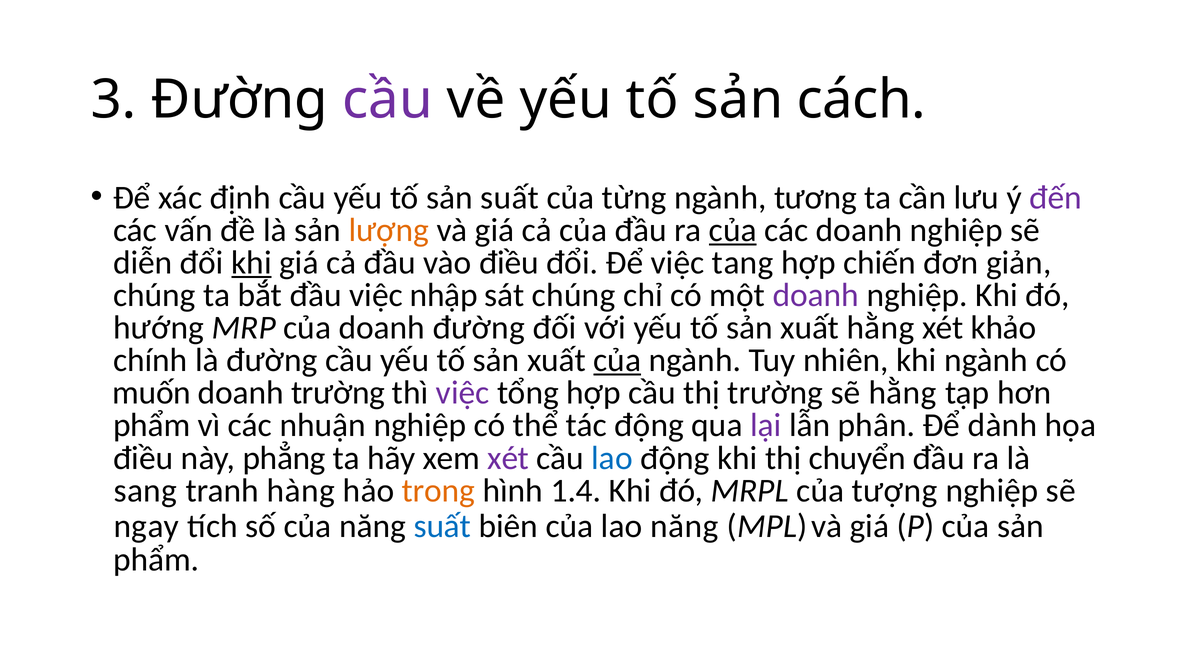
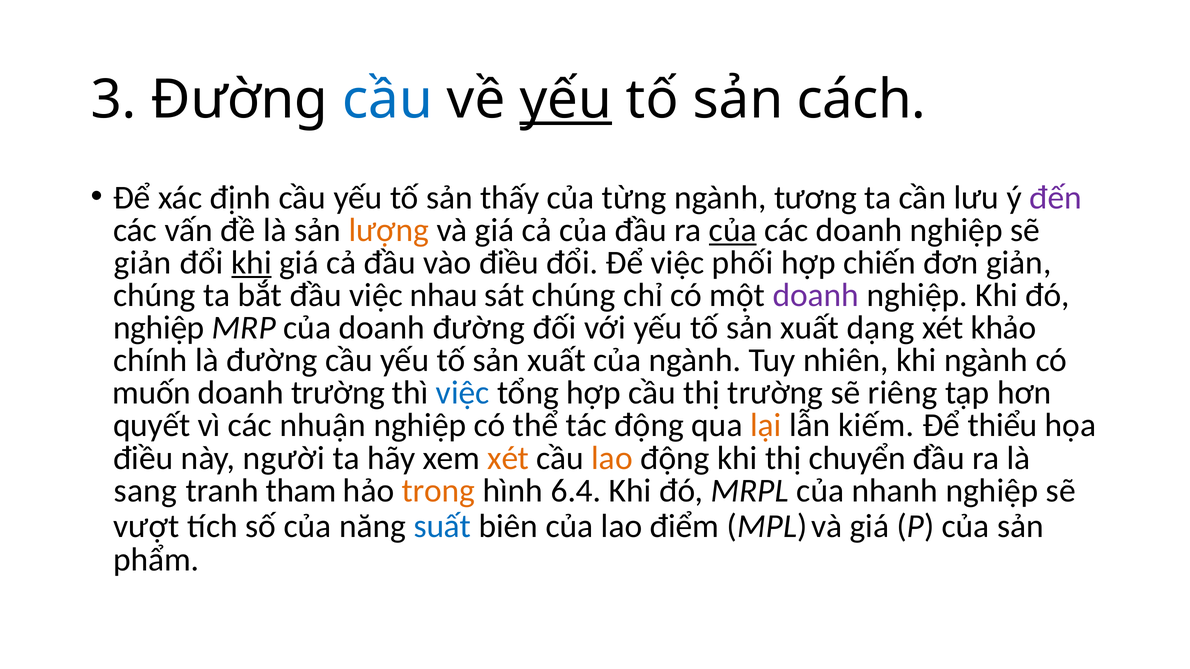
cầu colour: purple -> blue (388, 100)
yếu underline: none -> present (566, 100)
sản suất: suất -> thấy (510, 198)
diễn: diễn -> giản (143, 263)
tang: tang -> phối (743, 263)
nhập: nhập -> nhau (444, 295)
hướng: hướng -> nghiệp (159, 328)
xuất hằng: hằng -> dạng (880, 328)
của underline: present -> none (617, 360)
việc colour: purple -> blue (463, 393)
sẽ hằng: hằng -> riêng (903, 393)
phẩm: phẩm -> quyết (152, 426)
lại colour: purple -> orange (766, 426)
phân: phân -> kiếm (876, 426)
dành: dành -> thiểu (1003, 426)
phẳng: phẳng -> người (284, 458)
xét colour: purple -> orange (508, 458)
lao colour: blue -> orange (612, 458)
hàng: hàng -> tham (301, 491)
1.4: 1.4 -> 6.4 (576, 491)
tượng: tượng -> nhanh (895, 491)
ngay: ngay -> vượt (146, 527)
lao năng: năng -> điểm (684, 527)
